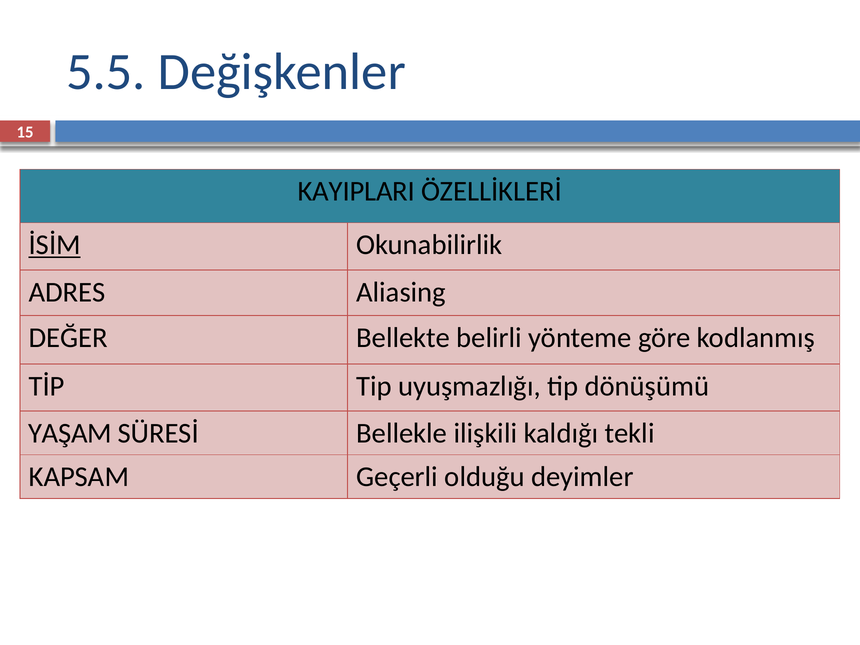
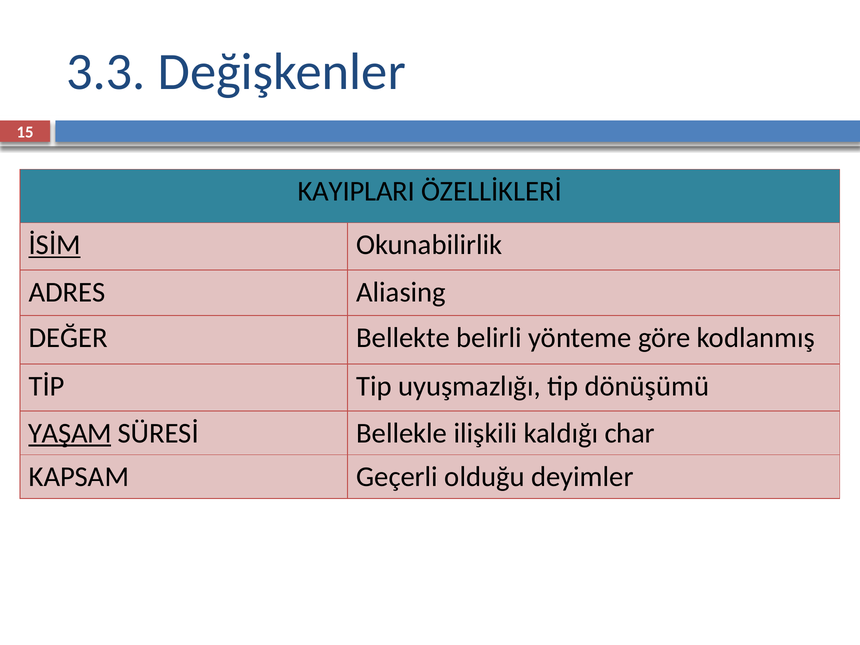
5.5: 5.5 -> 3.3 (106, 72)
YAŞAM underline: none -> present (70, 433)
tekli: tekli -> char (630, 433)
